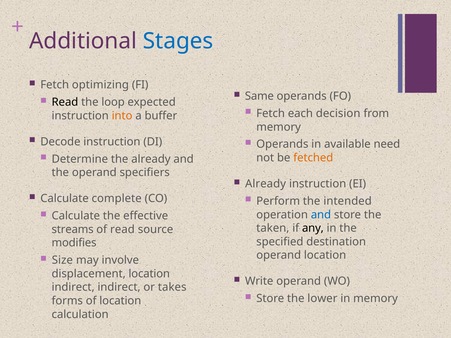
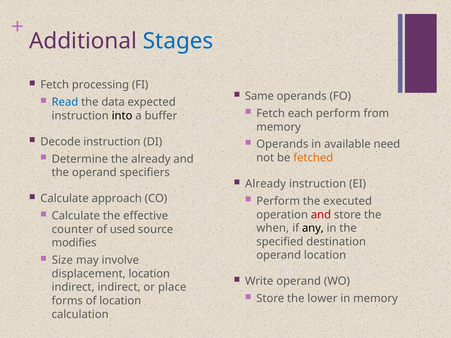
optimizing: optimizing -> processing (100, 85)
Read colour: black -> blue (65, 102)
loop: loop -> data (113, 102)
each decision: decision -> perform (338, 114)
into colour: orange -> black (122, 116)
complete: complete -> approach (117, 199)
intended: intended -> executed (348, 201)
and colour: blue -> red (321, 215)
taken: taken -> when (273, 228)
streams: streams -> counter (72, 230)
of read: read -> used (123, 230)
takes: takes -> place (172, 287)
